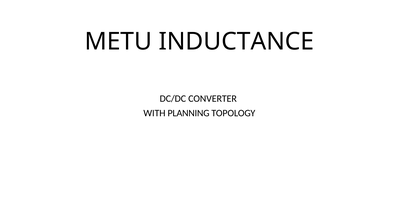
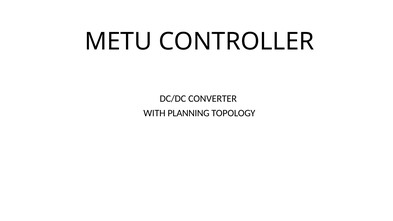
INDUCTANCE: INDUCTANCE -> CONTROLLER (236, 42)
